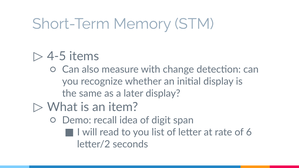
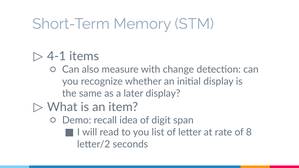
4-5: 4-5 -> 4-1 (57, 56)
6: 6 -> 8 (249, 132)
